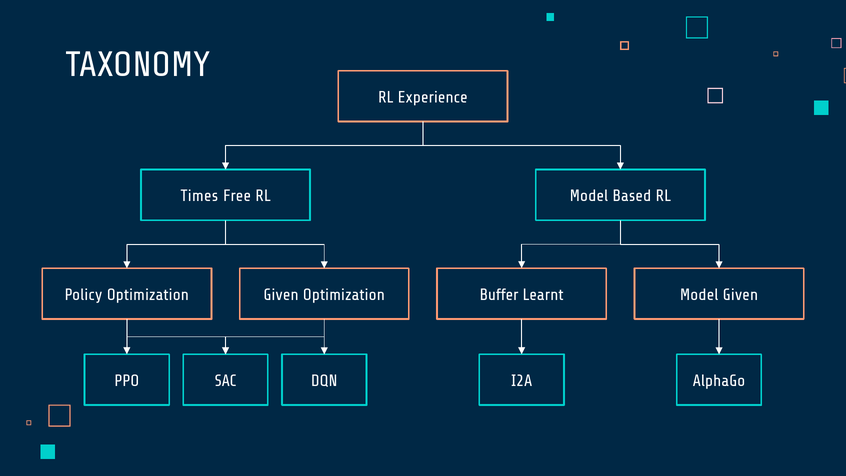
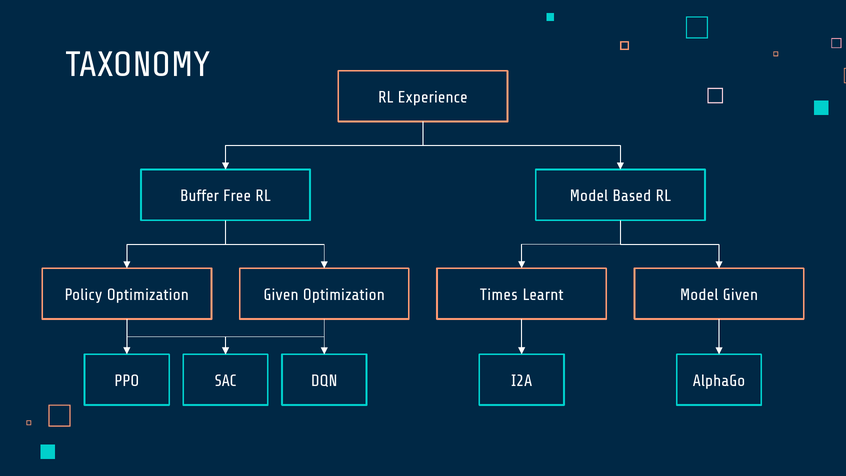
Times: Times -> Buffer (200, 196)
Buffer: Buffer -> Times (499, 295)
